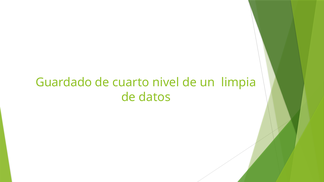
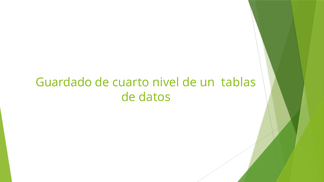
limpia: limpia -> tablas (239, 83)
